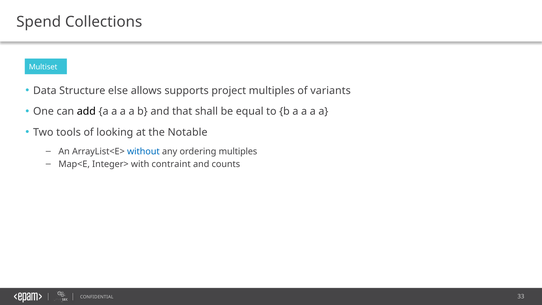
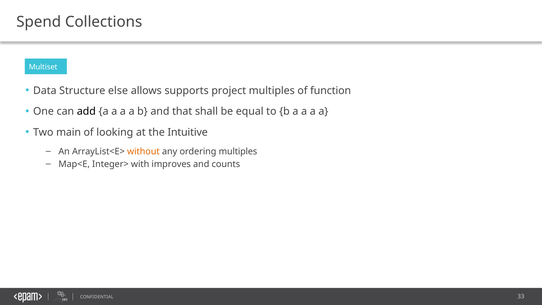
variants: variants -> function (331, 91)
tools: tools -> main (69, 132)
Notable: Notable -> Intuitive (188, 132)
without colour: blue -> orange (143, 151)
contraint: contraint -> improves (171, 164)
